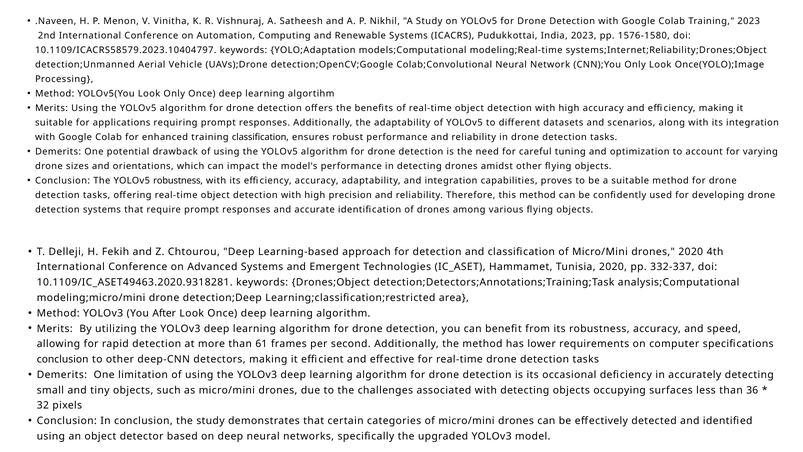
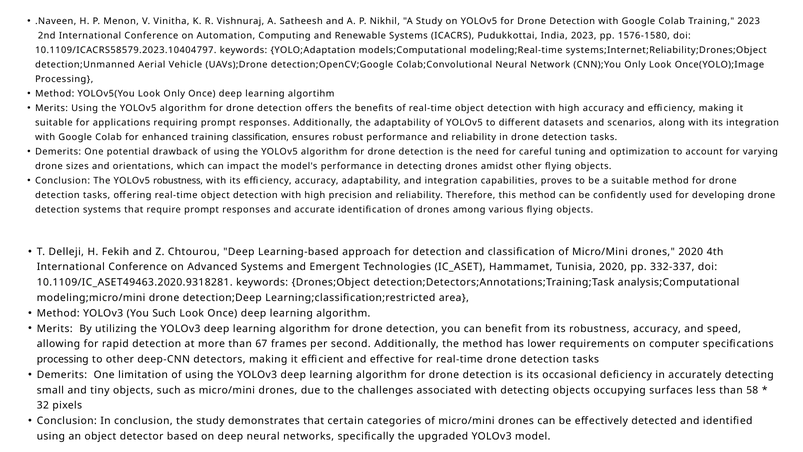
You After: After -> Such (164, 313)
61: 61 -> 67 (261, 344)
conclusion: conclusion -> processing (63, 359)
36: 36 -> 58 (752, 390)
